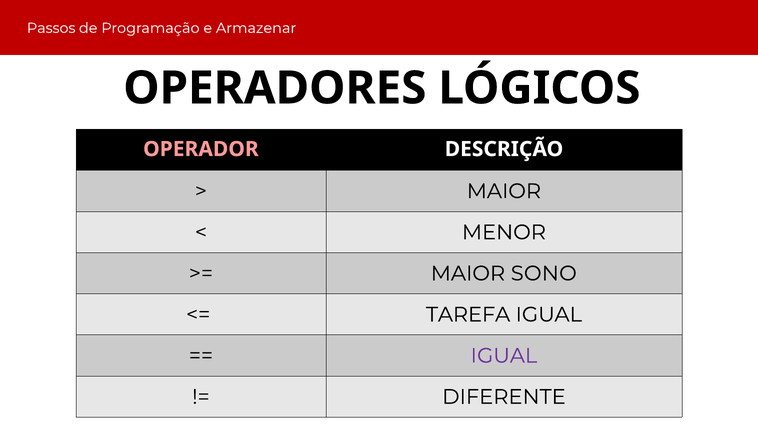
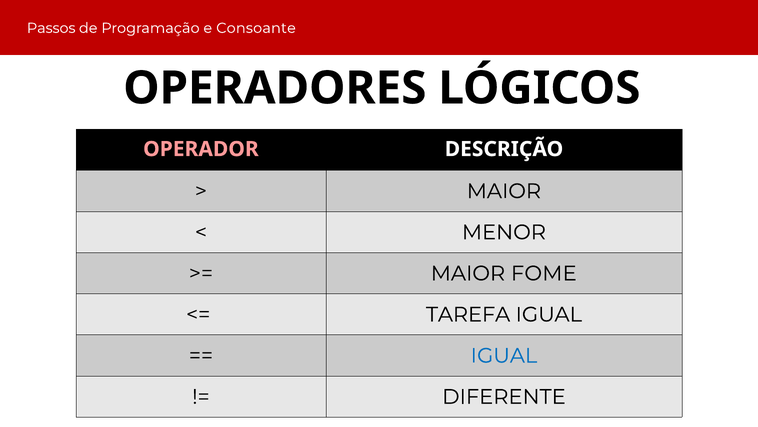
Armazenar: Armazenar -> Consoante (256, 28)
SONO: SONO -> FOME (544, 273)
IGUAL colour: purple -> blue (504, 355)
